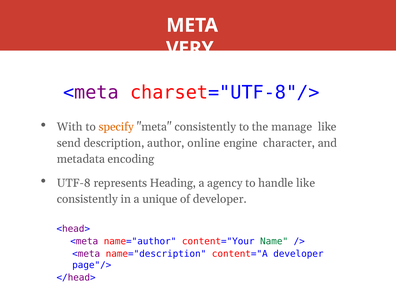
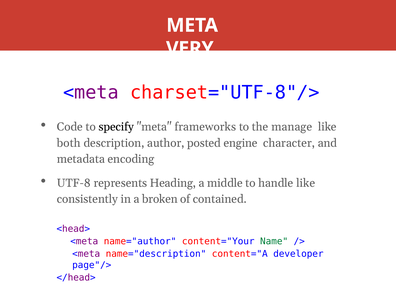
With: With -> Code (70, 127)
specify colour: orange -> black (116, 127)
meta consistently: consistently -> frameworks (205, 127)
send: send -> both (69, 143)
online: online -> posted (204, 143)
agency: agency -> middle (225, 183)
unique: unique -> broken (160, 199)
of developer: developer -> contained (220, 199)
